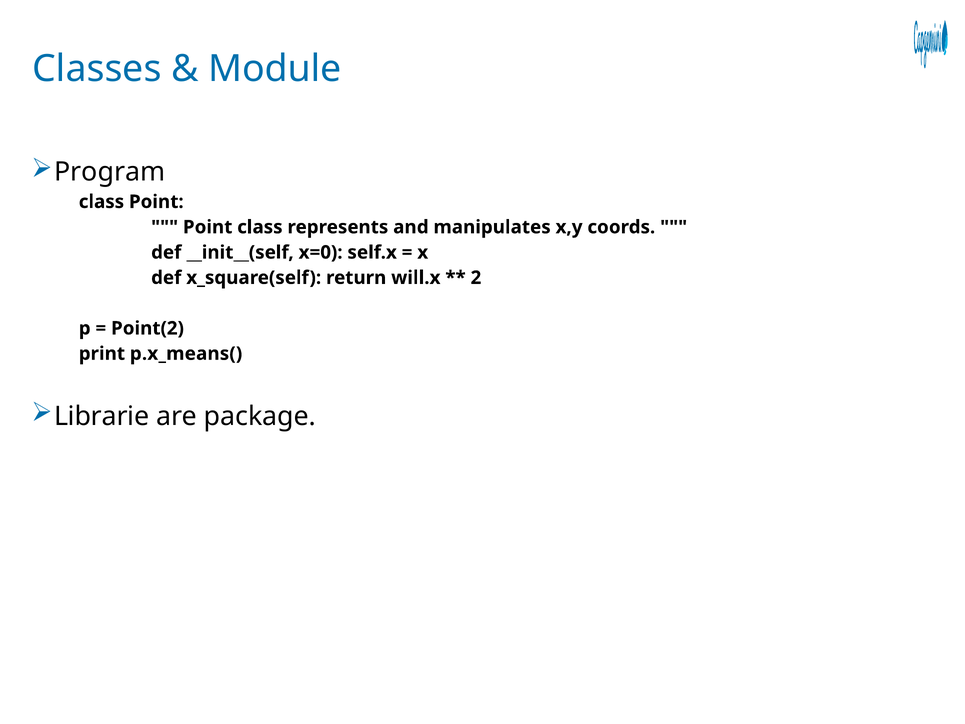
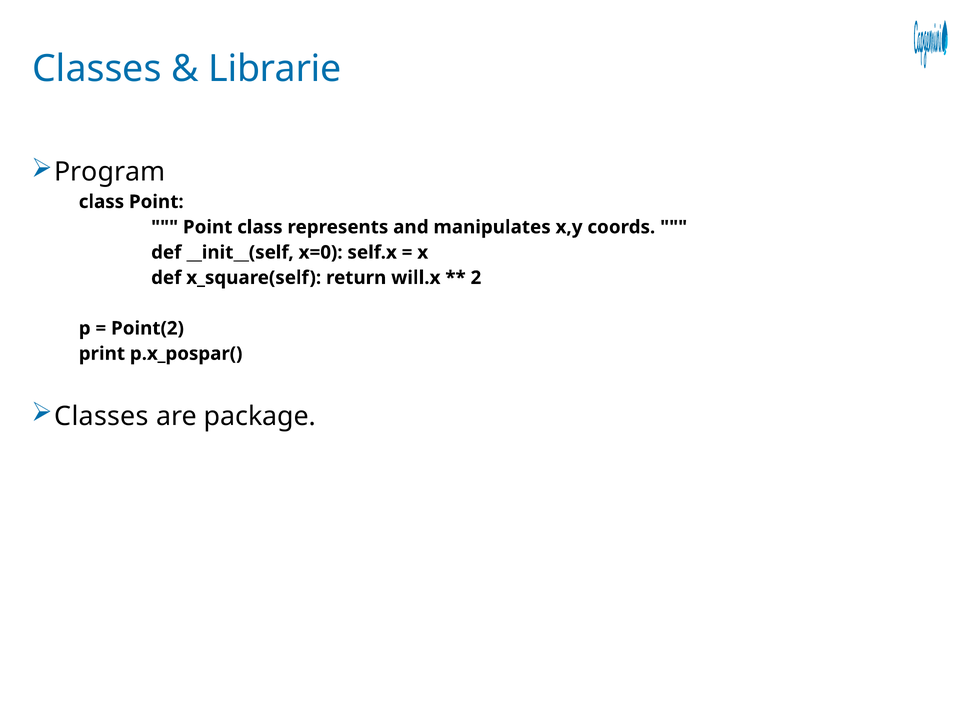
Module: Module -> Librarie (275, 69)
p.x_means(: p.x_means( -> p.x_pospar( (186, 354)
Librarie: Librarie -> Classes (101, 416)
